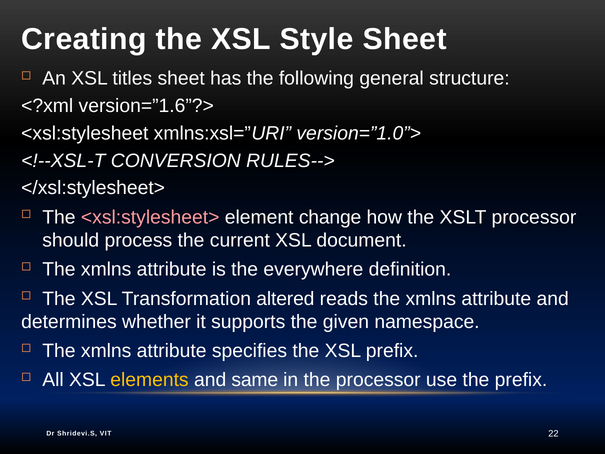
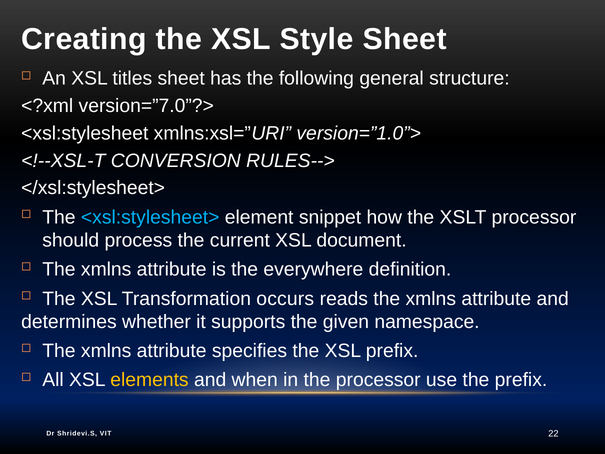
version=”1.6”?>: version=”1.6”?> -> version=”7.0”?> (146, 106)
<xsl:stylesheet> colour: pink -> light blue (150, 217)
change: change -> snippet (330, 217)
altered: altered -> occurs (285, 298)
same: same -> when (255, 380)
